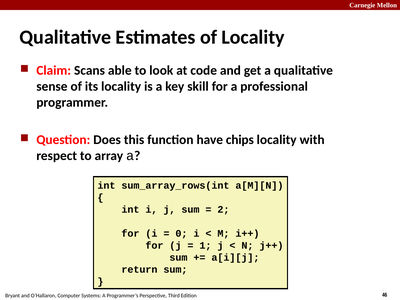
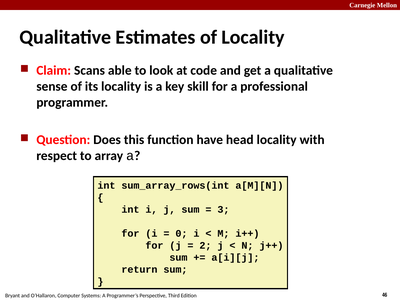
chips: chips -> head (240, 140)
2: 2 -> 3 (223, 209)
1: 1 -> 2 (205, 245)
